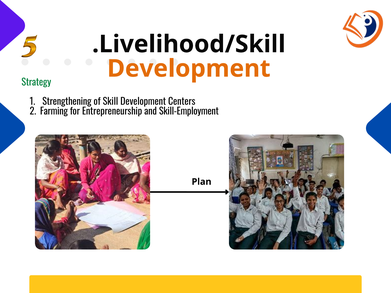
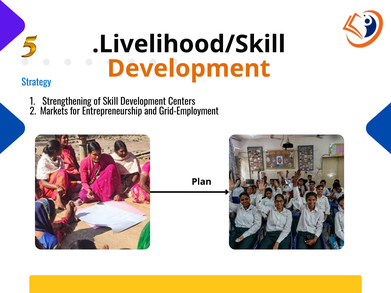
Strategy colour: green -> blue (36, 82)
Farming: Farming -> Markets (54, 111)
Skill-Employment: Skill-Employment -> Grid-Employment (189, 111)
